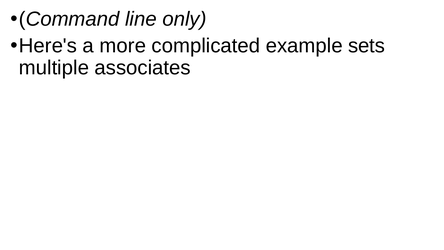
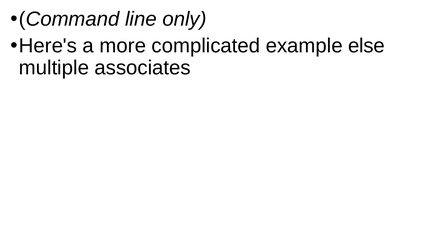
sets: sets -> else (367, 46)
